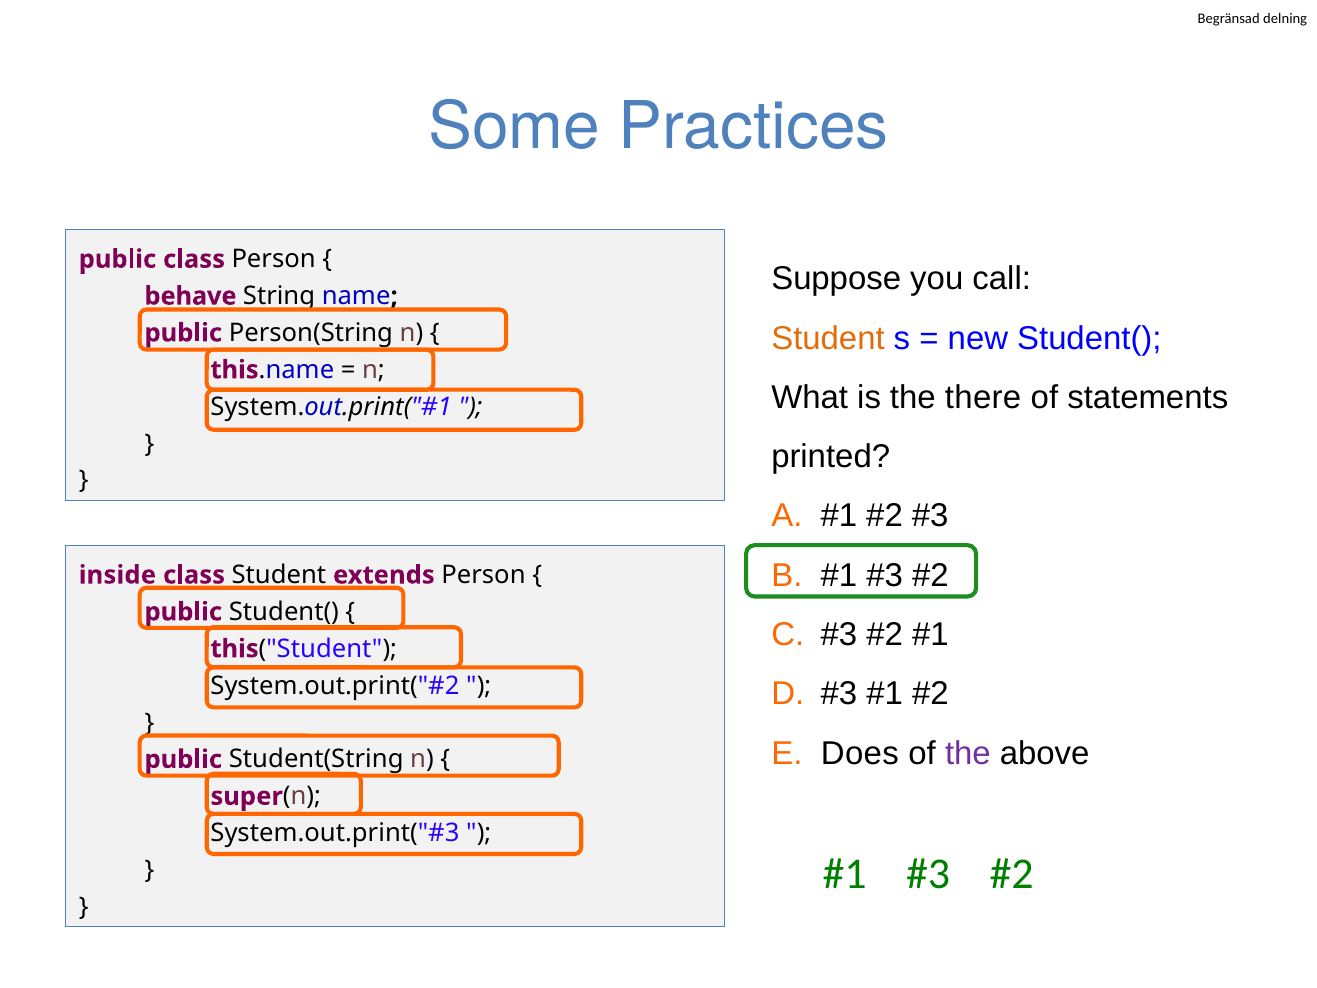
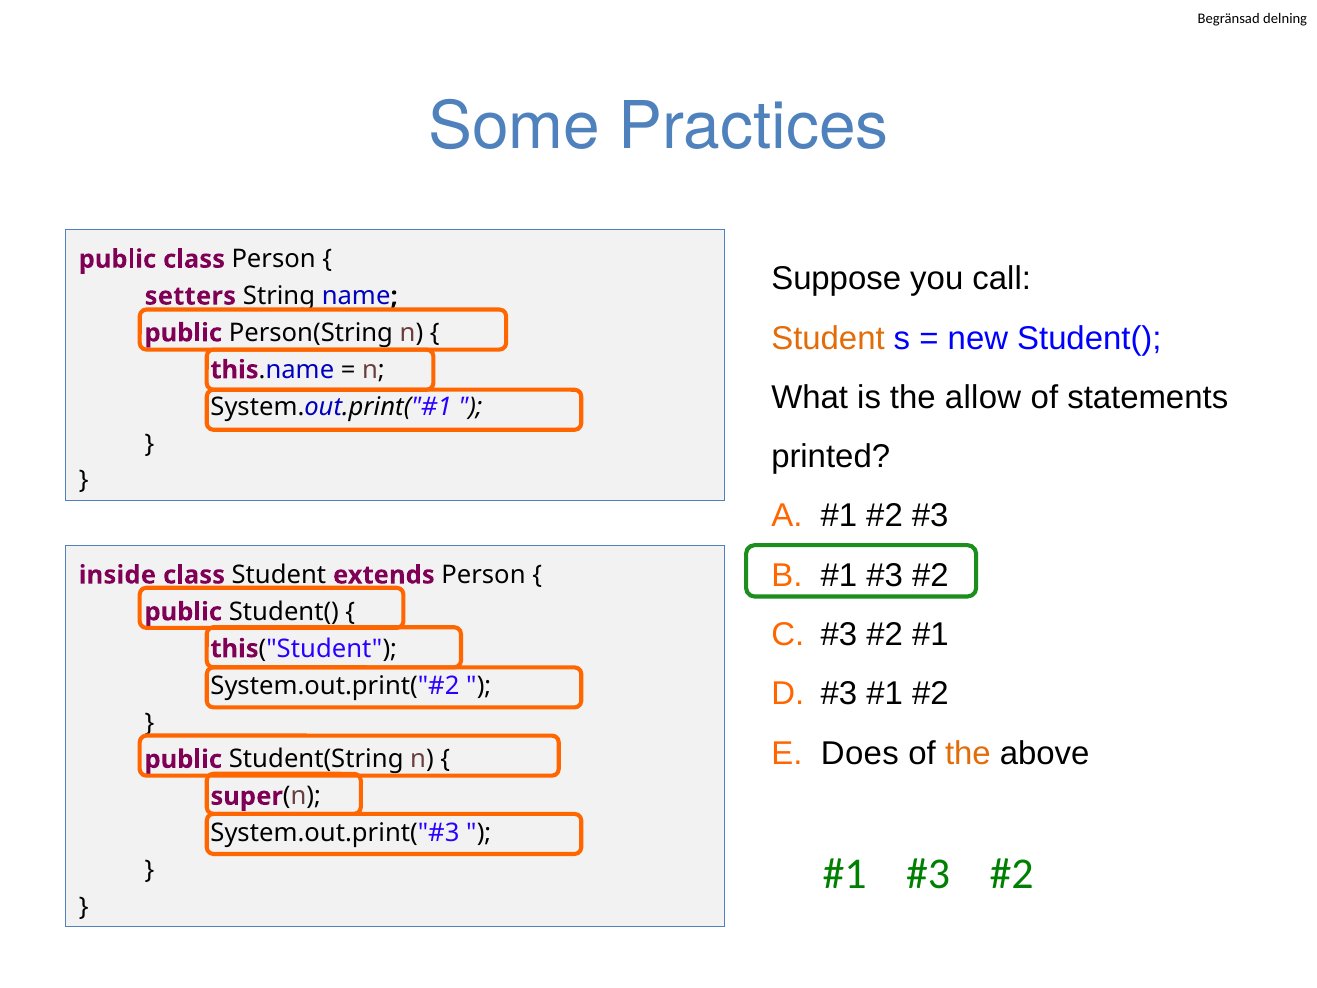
behave: behave -> setters (190, 296)
there: there -> allow (983, 397)
the colour: purple -> orange (968, 753)
